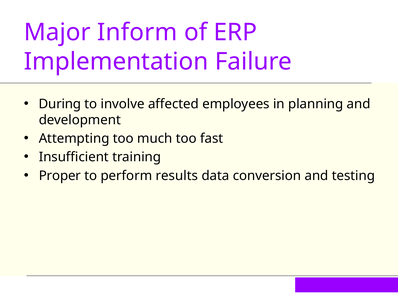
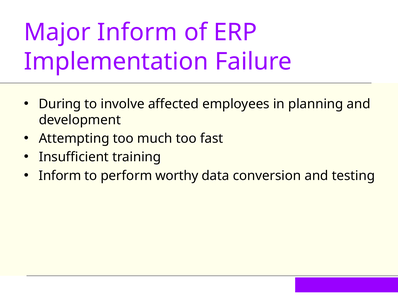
Proper: Proper -> Inform (60, 175)
results: results -> worthy (177, 175)
